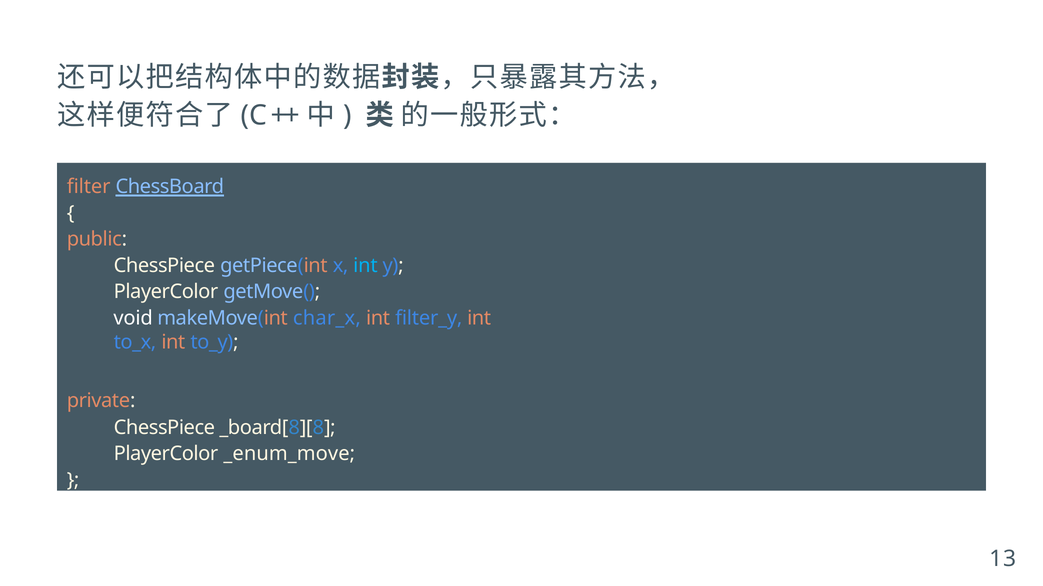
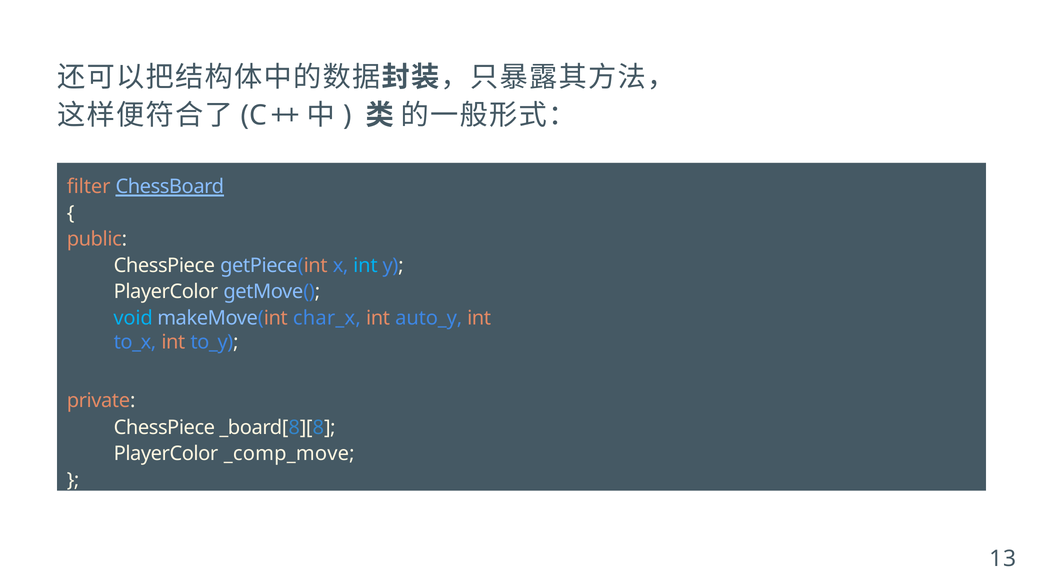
void colour: white -> light blue (133, 318)
filter_y: filter_y -> auto_y (429, 318)
_enum_move: _enum_move -> _comp_move (289, 454)
